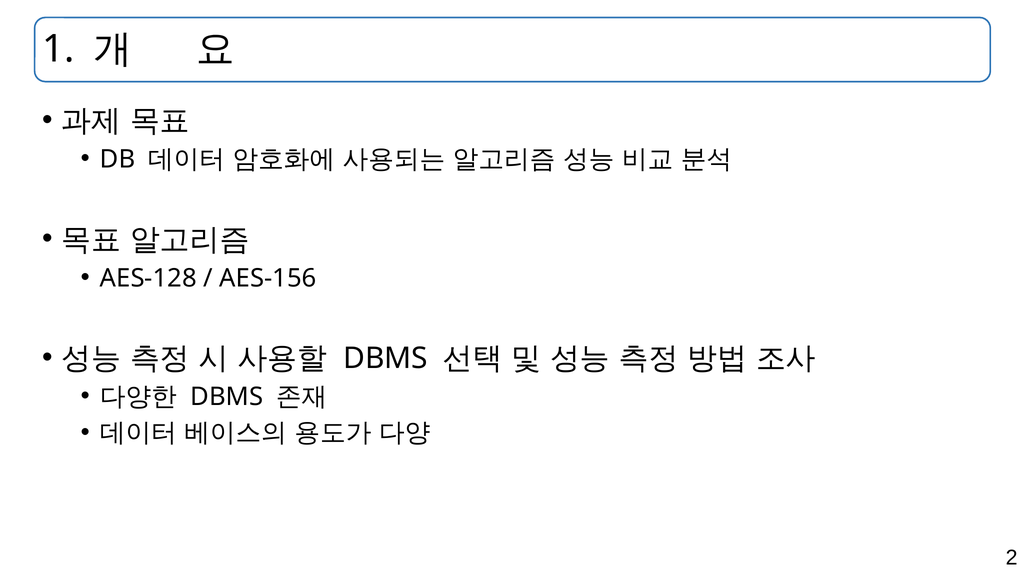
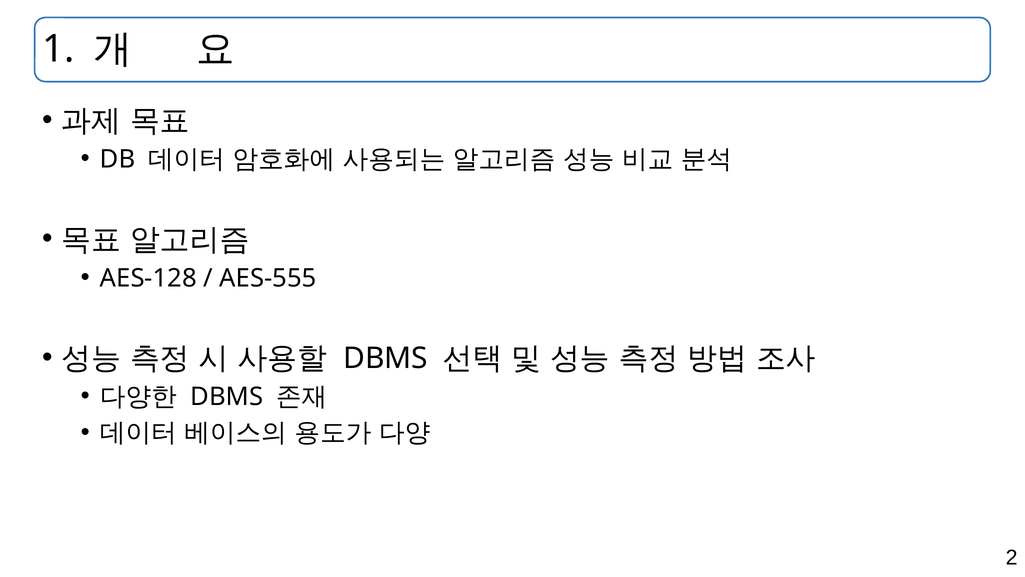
AES-156: AES-156 -> AES-555 (268, 278)
